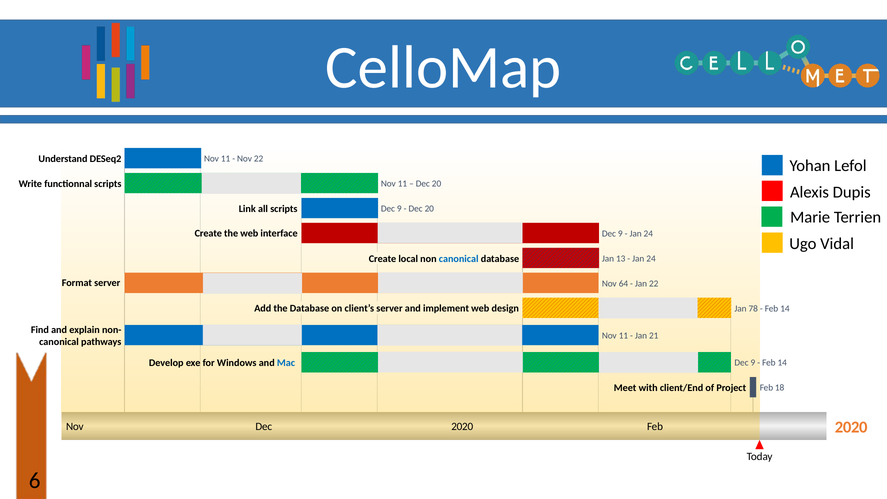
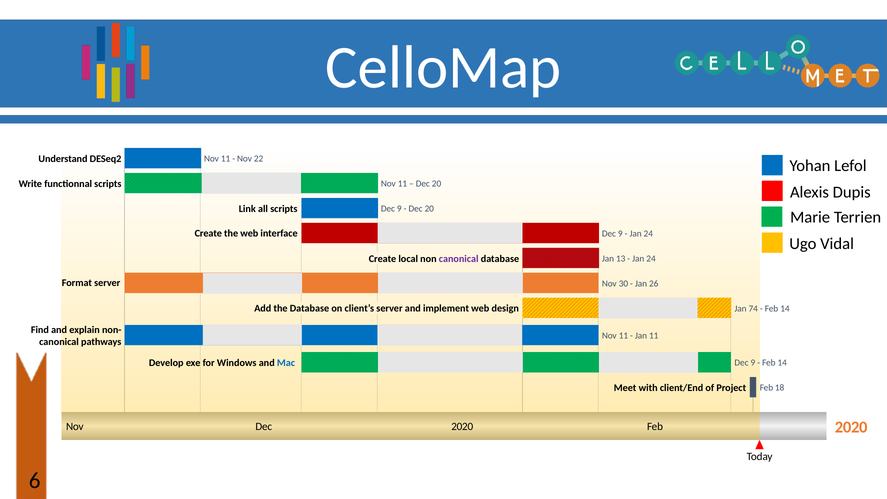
canonical colour: blue -> purple (459, 259)
64: 64 -> 30 (623, 284)
Jan 22: 22 -> 26 (654, 284)
78: 78 -> 74 (753, 308)
Jan 21: 21 -> 11 (654, 336)
